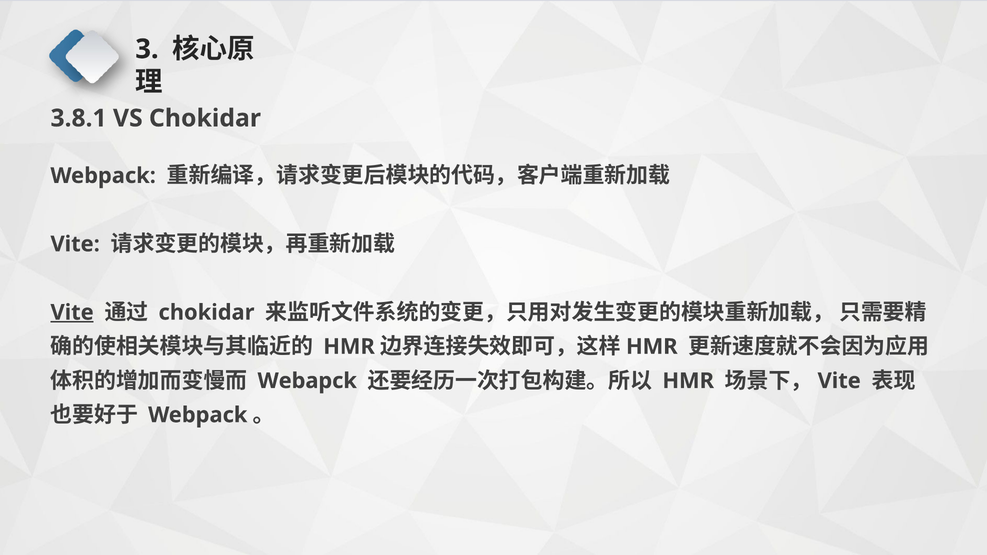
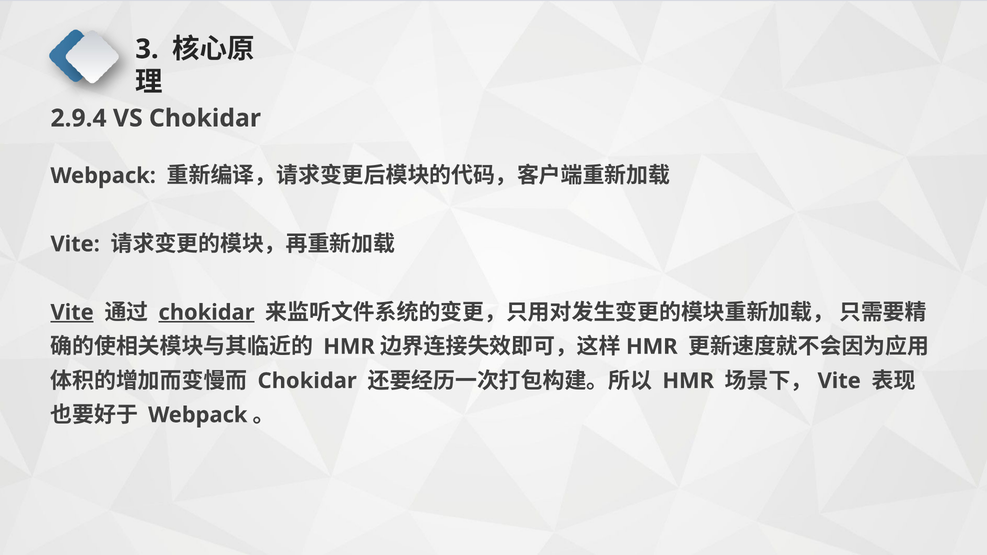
3.8.1: 3.8.1 -> 2.9.4 (79, 118)
chokidar underline: none -> present (206, 313)
Webapck: Webapck -> Chokidar (307, 381)
